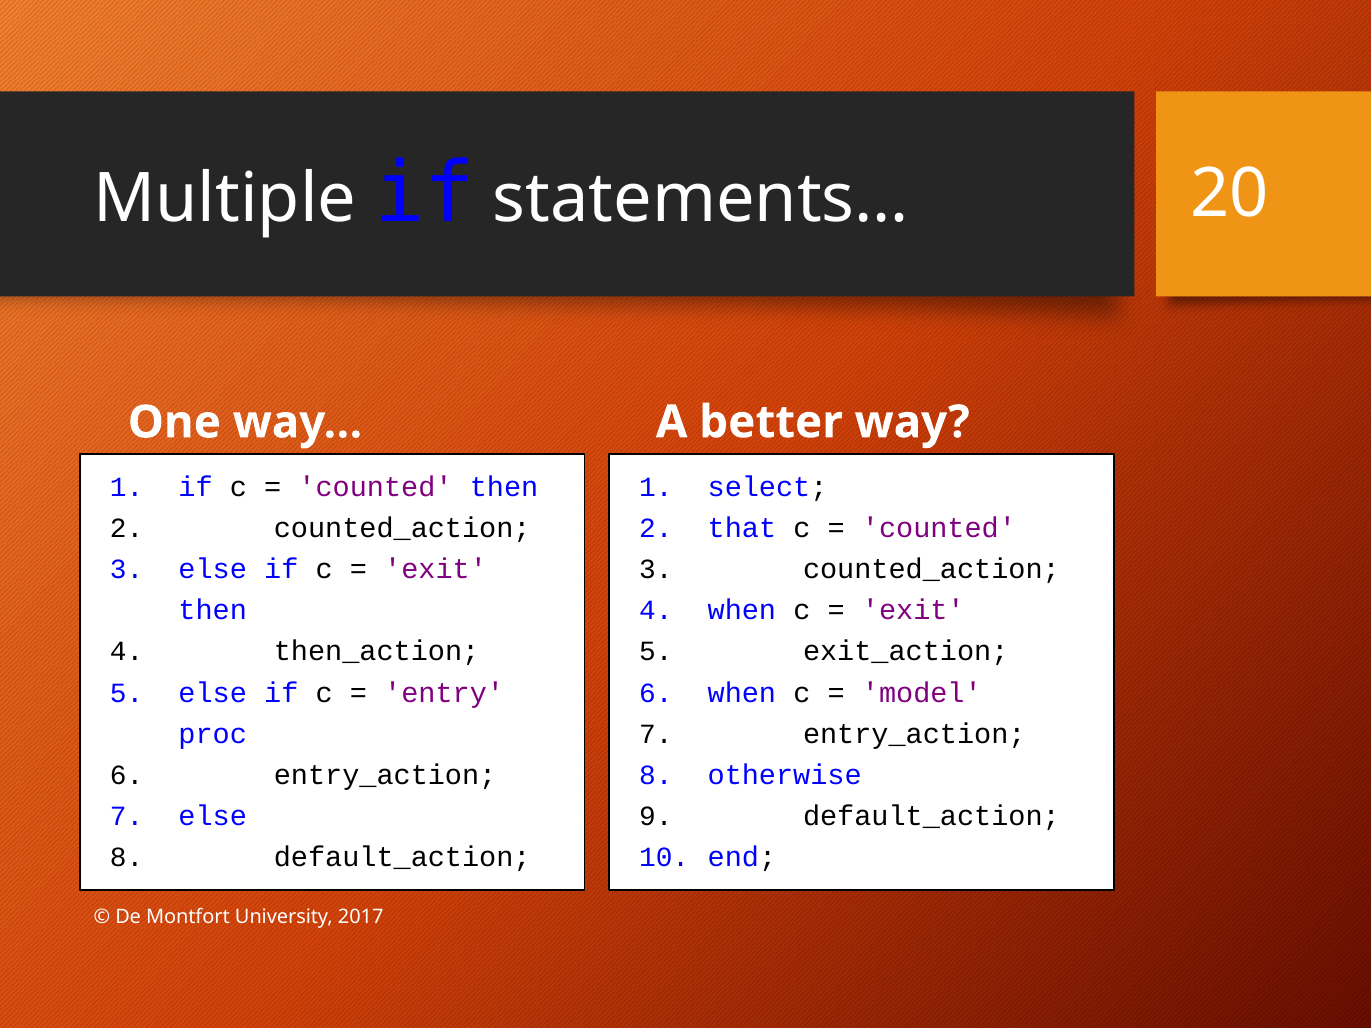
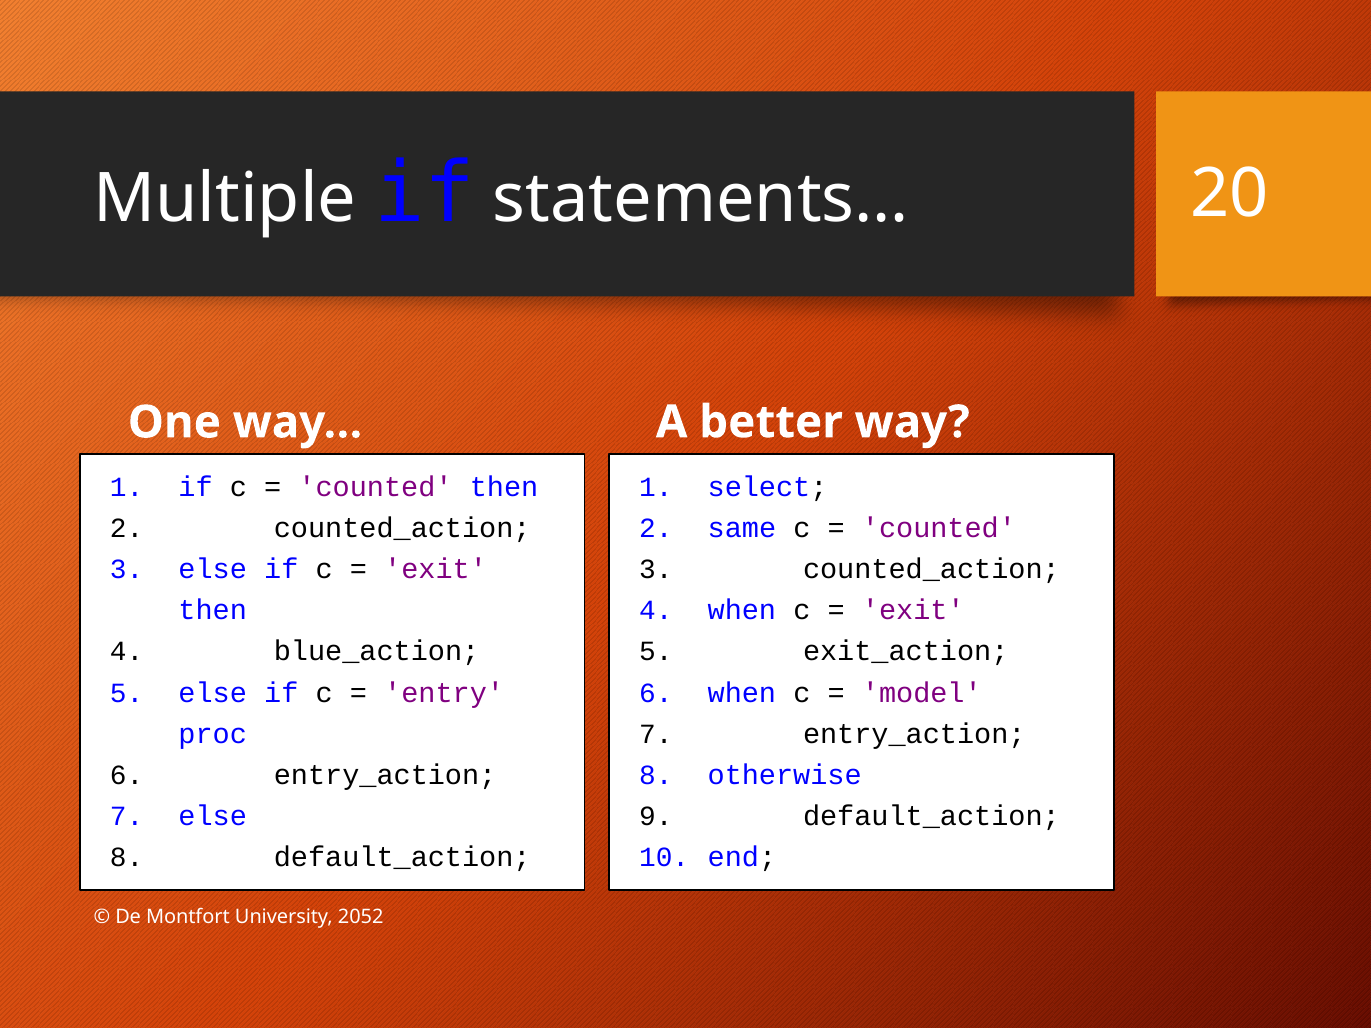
that: that -> same (742, 528)
then_action: then_action -> blue_action (377, 652)
2017: 2017 -> 2052 (361, 917)
